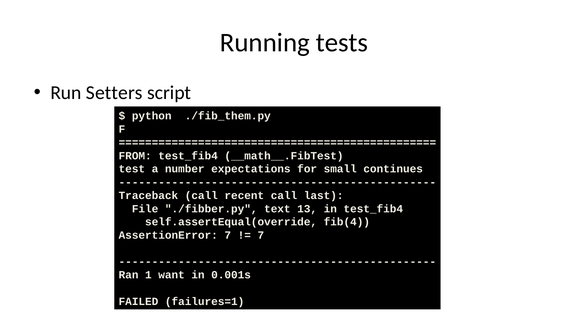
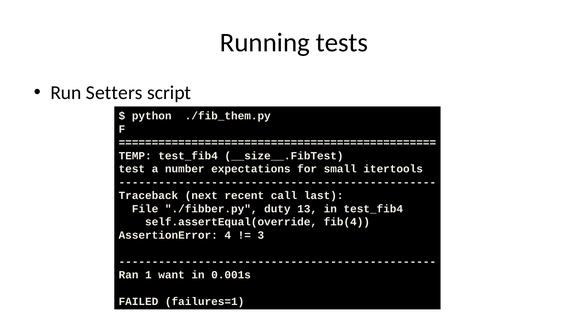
FROM: FROM -> TEMP (135, 156)
__math__.FibTest: __math__.FibTest -> __size__.FibTest (284, 156)
continues: continues -> itertools (393, 169)
Traceback call: call -> next (201, 195)
text: text -> duty (277, 209)
AssertionError 7: 7 -> 4 (228, 235)
7: 7 -> 3 (261, 235)
